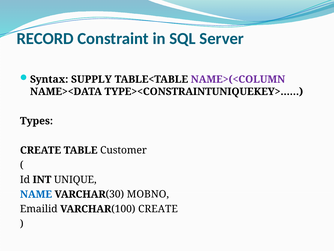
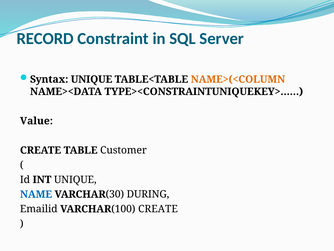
Syntax SUPPLY: SUPPLY -> UNIQUE (92, 79)
NAME>(<COLUMN colour: purple -> orange (238, 79)
Types: Types -> Value (36, 121)
MOBNO: MOBNO -> DURING (148, 194)
